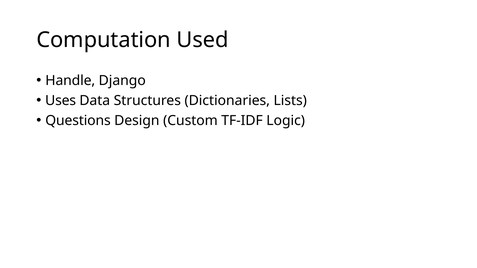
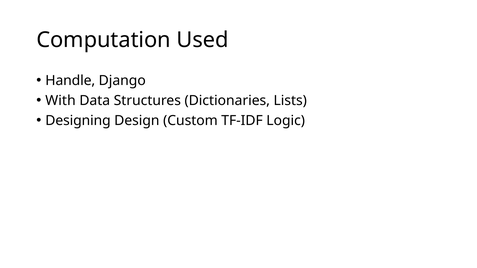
Uses: Uses -> With (60, 101)
Questions: Questions -> Designing (78, 121)
